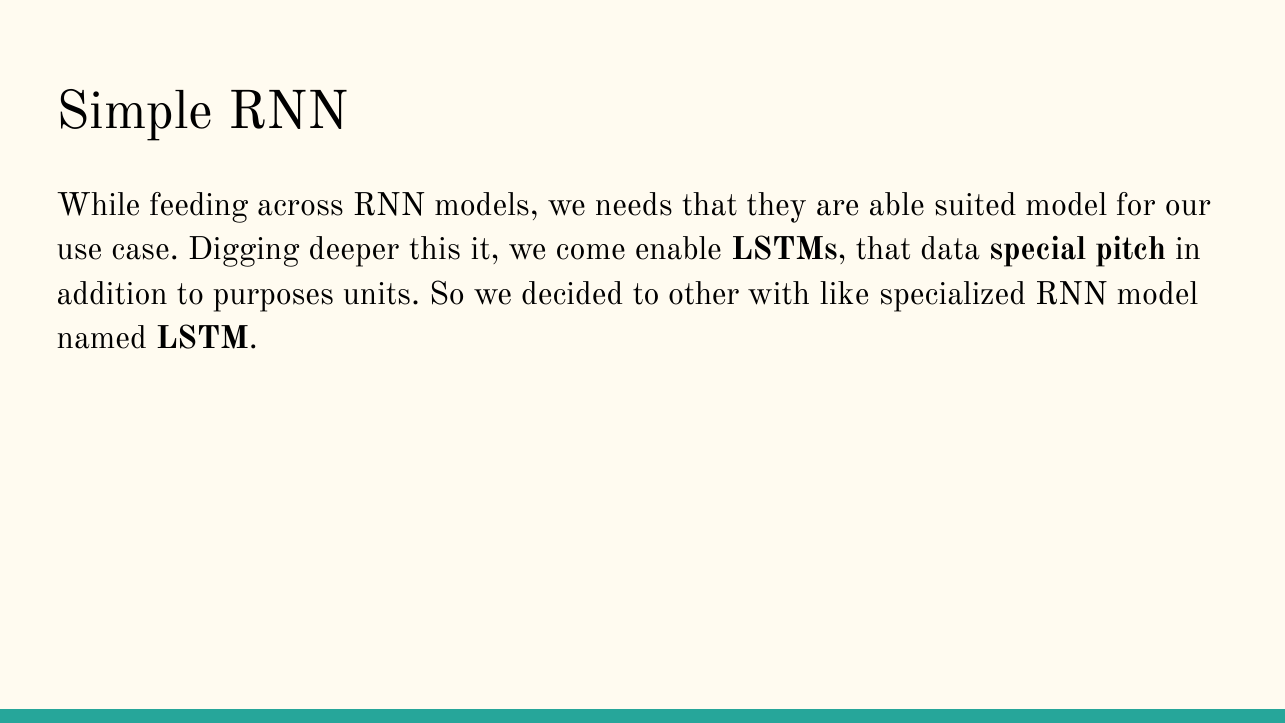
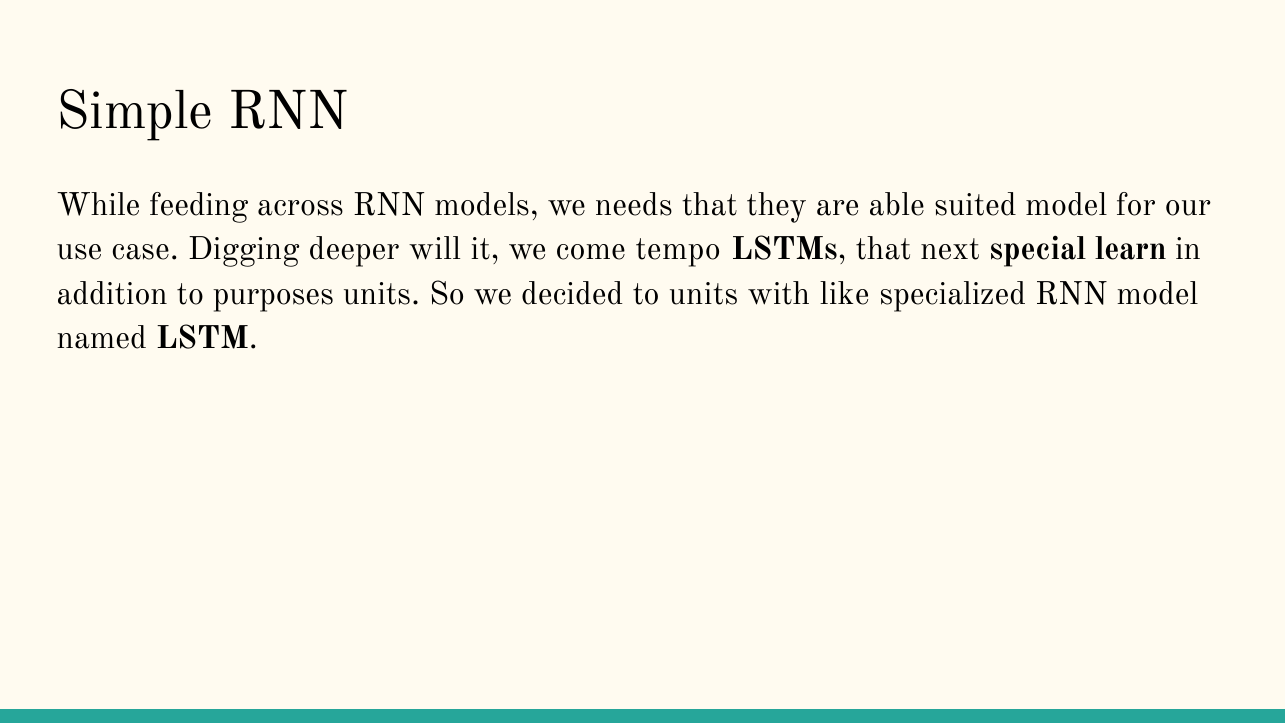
this: this -> will (435, 249)
enable: enable -> tempo (678, 249)
data: data -> next (950, 249)
pitch: pitch -> learn (1131, 249)
to other: other -> units (704, 293)
